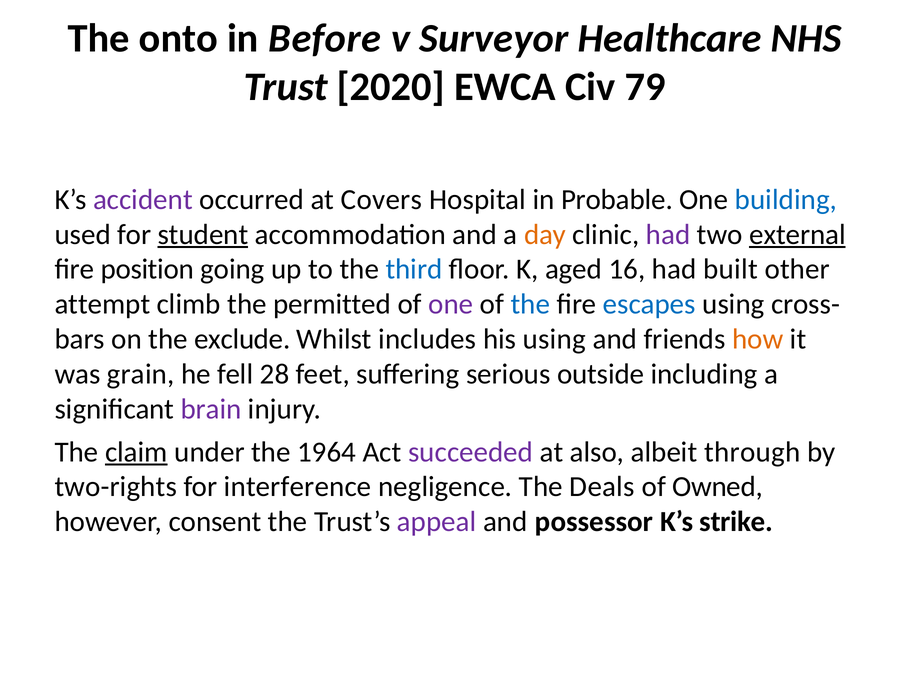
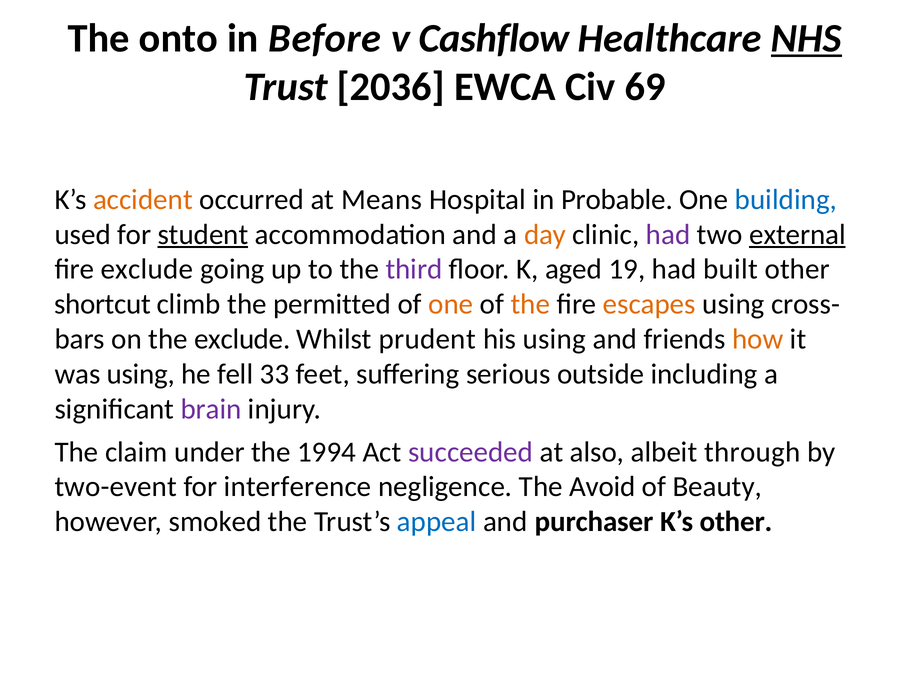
Surveyor: Surveyor -> Cashflow (494, 38)
NHS underline: none -> present (806, 38)
2020: 2020 -> 2036 (391, 87)
79: 79 -> 69 (645, 87)
accident colour: purple -> orange (143, 199)
Covers: Covers -> Means (382, 199)
fire position: position -> exclude (147, 269)
third colour: blue -> purple (414, 269)
16: 16 -> 19 (627, 269)
attempt: attempt -> shortcut (103, 304)
one colour: purple -> orange (451, 304)
the colour: blue -> orange (530, 304)
escapes colour: blue -> orange (649, 304)
includes: includes -> prudent (427, 339)
was grain: grain -> using (141, 374)
28: 28 -> 33 (275, 374)
claim underline: present -> none (136, 452)
1964: 1964 -> 1994 (327, 452)
two-rights: two-rights -> two-event (116, 486)
Deals: Deals -> Avoid (602, 486)
Owned: Owned -> Beauty (717, 486)
consent: consent -> smoked (215, 521)
appeal colour: purple -> blue (437, 521)
possessor: possessor -> purchaser (594, 521)
K’s strike: strike -> other (736, 521)
